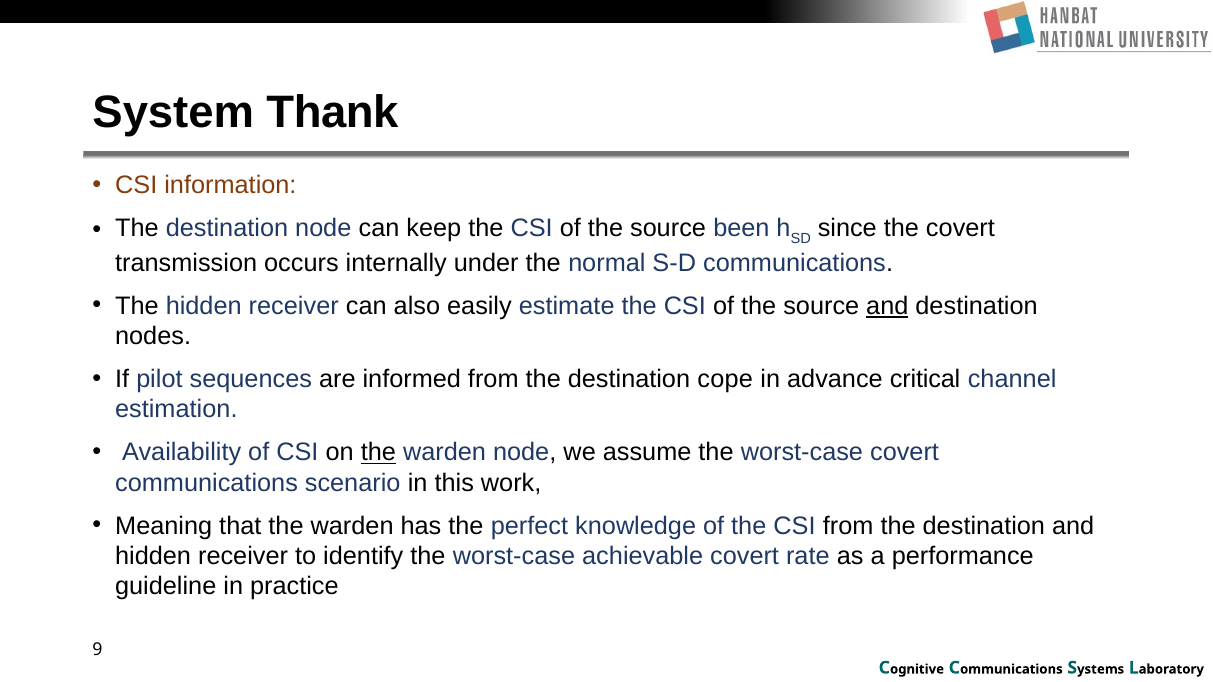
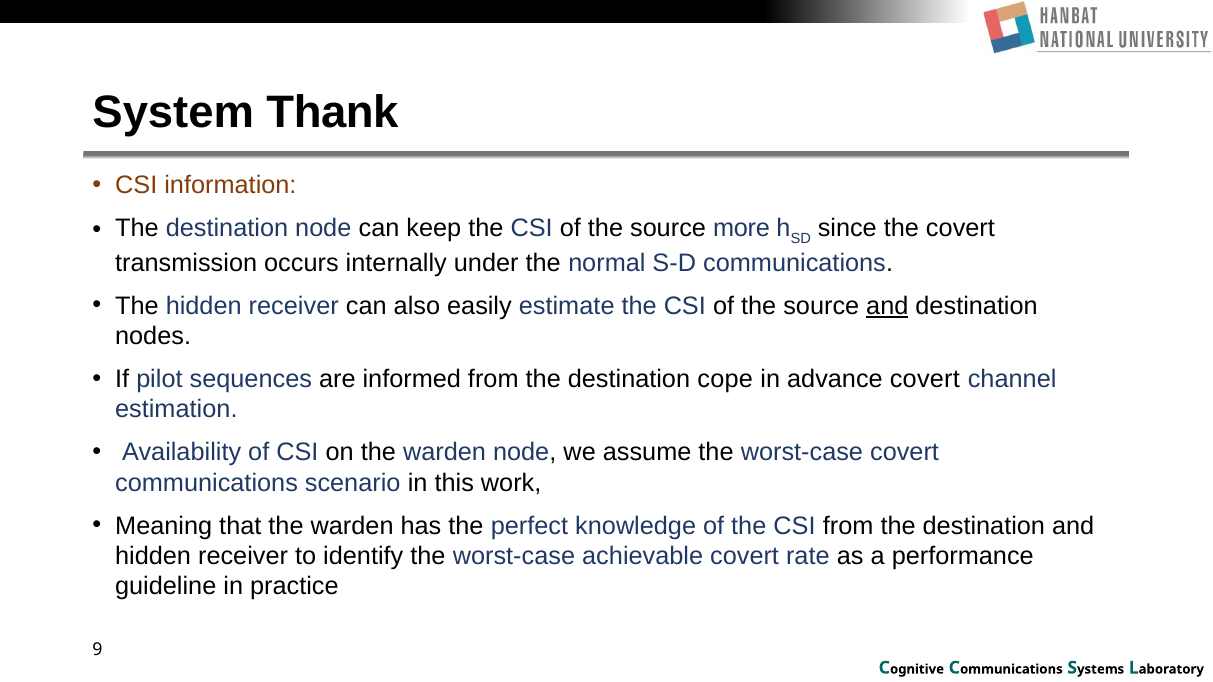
been: been -> more (741, 229)
advance critical: critical -> covert (925, 379)
the underline: present -> none (378, 453)
